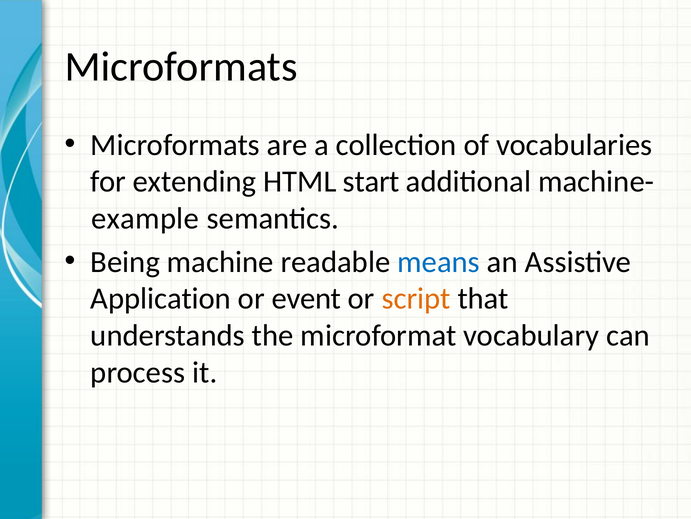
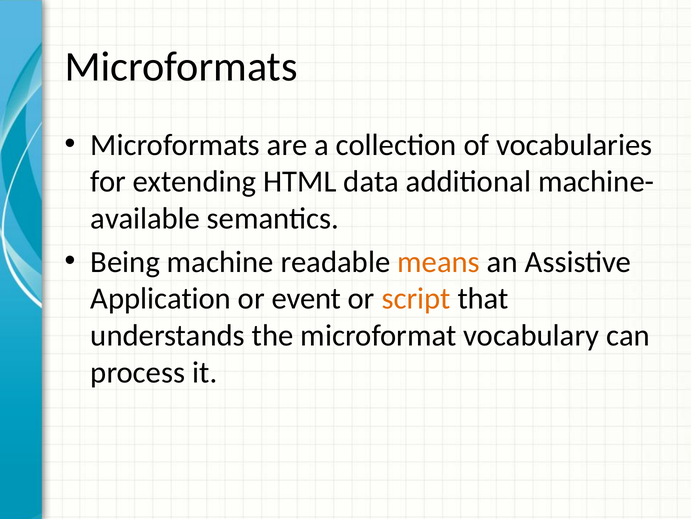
start: start -> data (371, 182)
example: example -> available (145, 218)
means colour: blue -> orange (439, 262)
